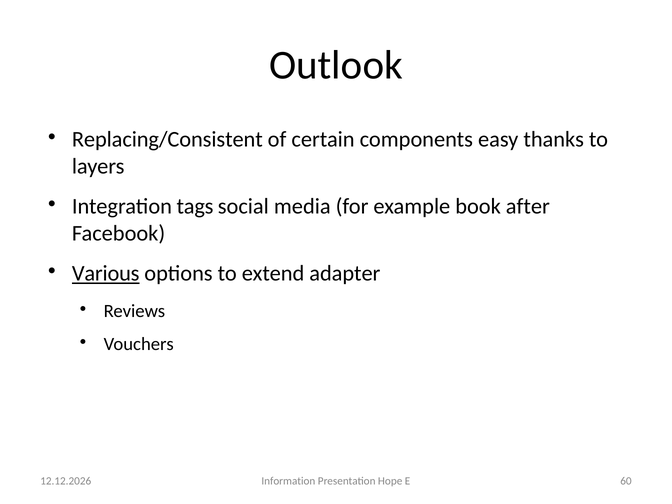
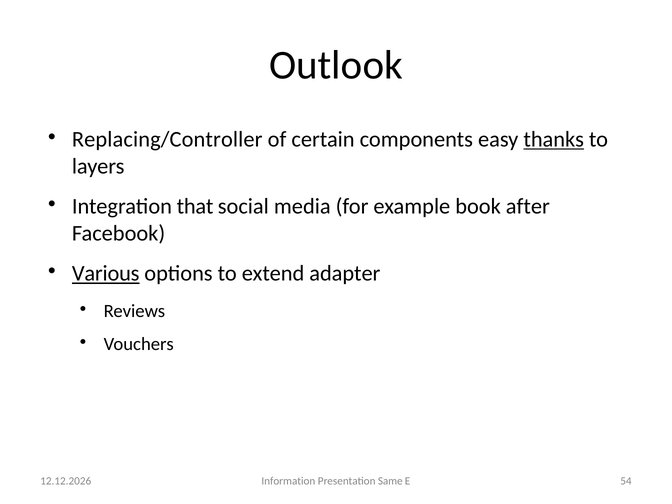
Replacing/Consistent: Replacing/Consistent -> Replacing/Controller (167, 139)
thanks underline: none -> present (554, 139)
tags: tags -> that (195, 206)
Hope: Hope -> Same (390, 481)
60: 60 -> 54 (626, 481)
